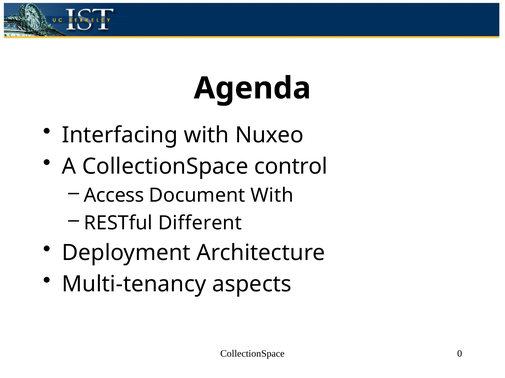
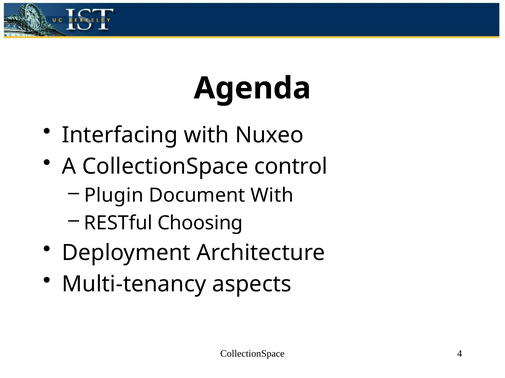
Access: Access -> Plugin (114, 196)
Different: Different -> Choosing (200, 223)
0: 0 -> 4 (460, 354)
